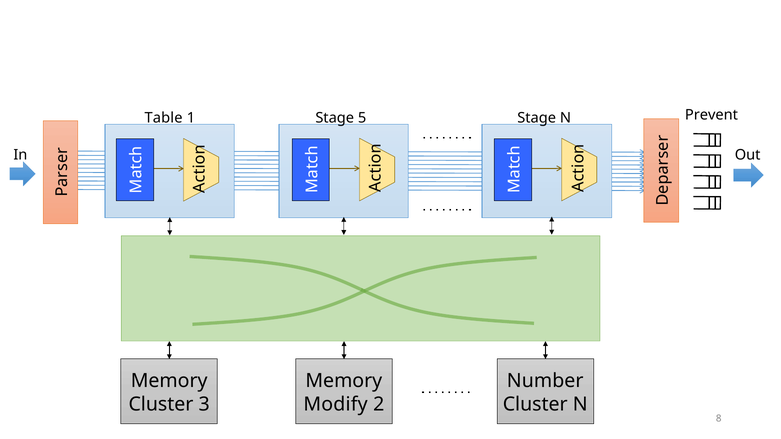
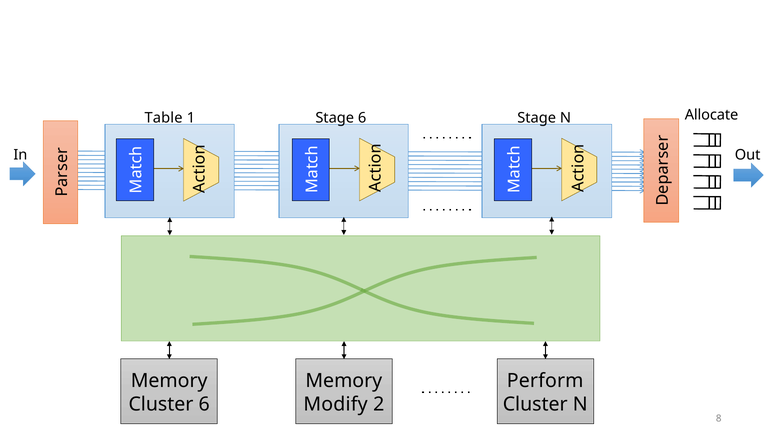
Prevent: Prevent -> Allocate (712, 115)
Stage 5: 5 -> 6 (362, 118)
Number: Number -> Perform (545, 381)
Cluster 3: 3 -> 6 (204, 404)
